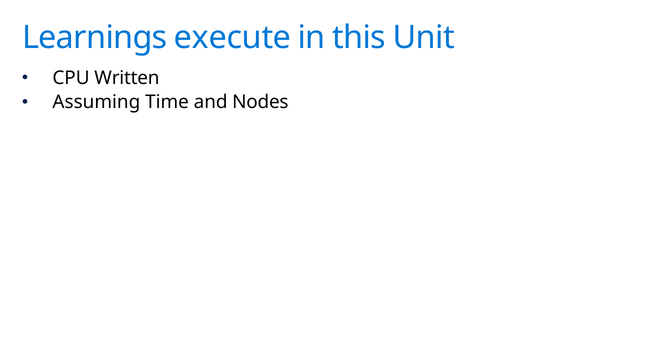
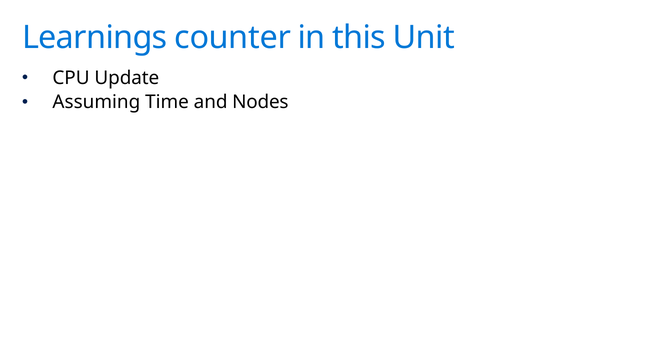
execute: execute -> counter (233, 38)
Written: Written -> Update (127, 78)
